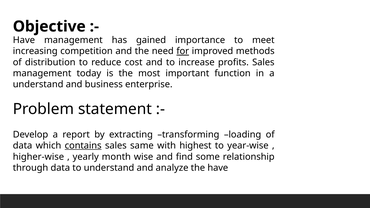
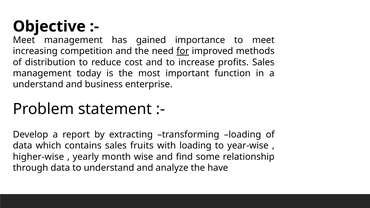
Have: Have -> Meet (24, 40)
contains underline: present -> none (83, 146)
same: same -> fruits (142, 146)
with highest: highest -> loading (195, 146)
